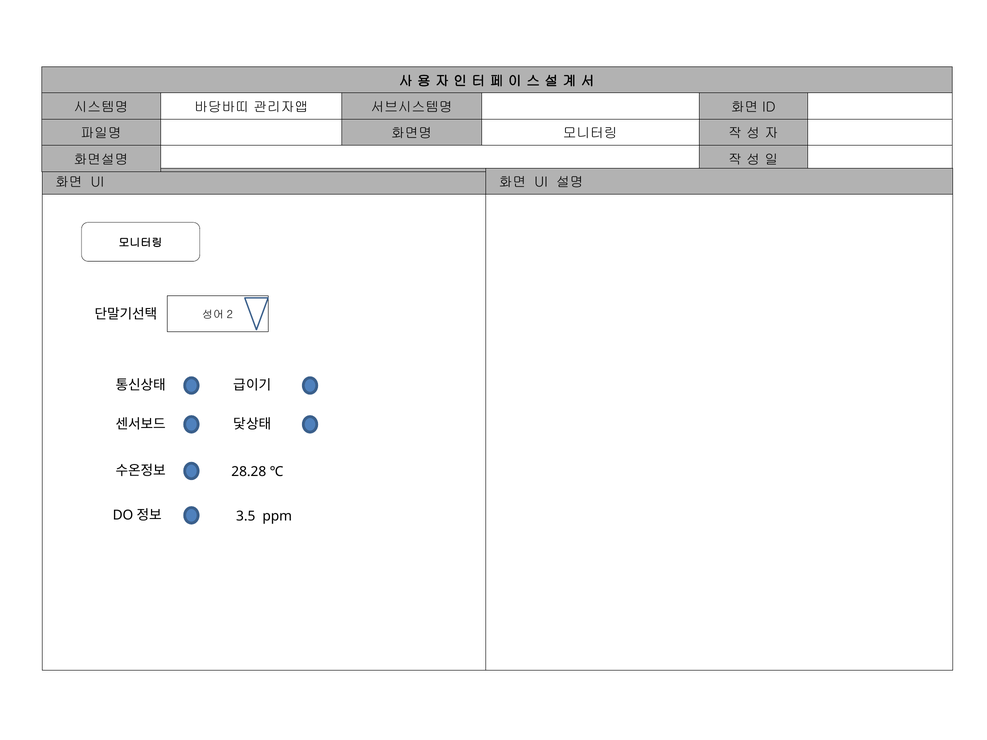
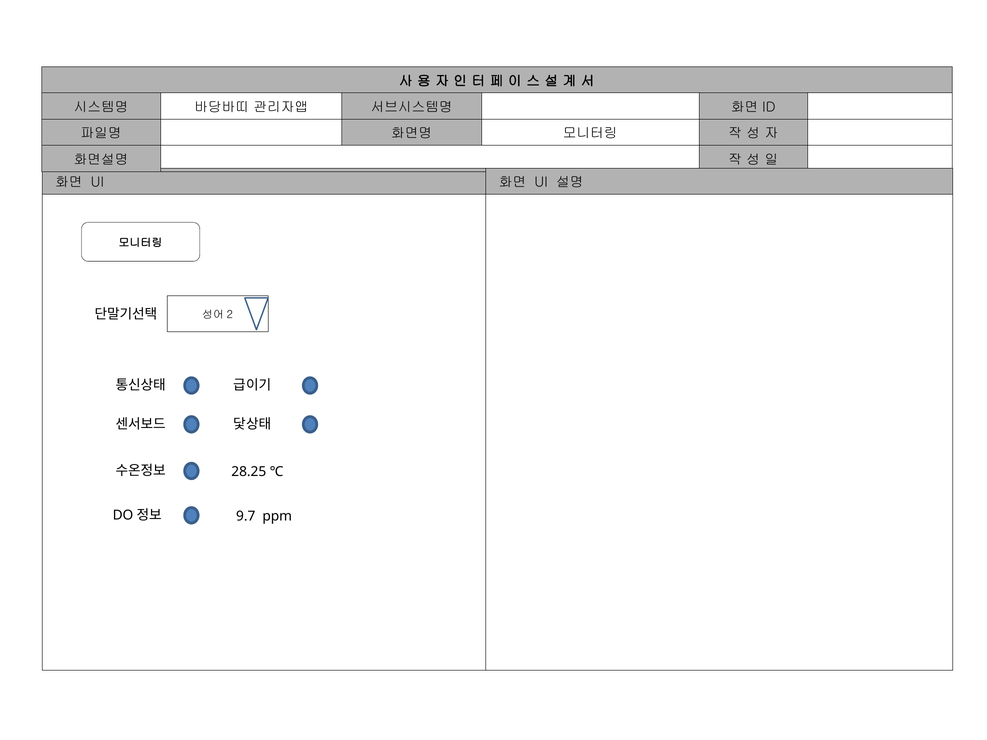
28.28: 28.28 -> 28.25 (249, 472)
3.5: 3.5 -> 9.7 (246, 516)
